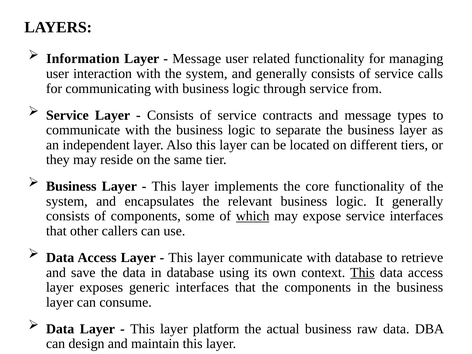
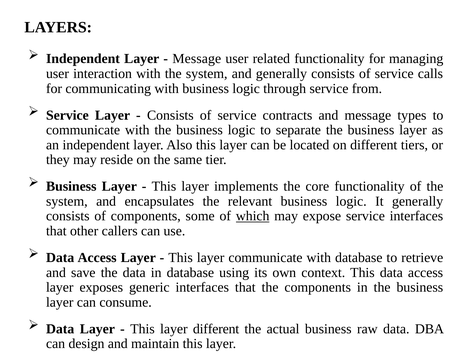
Information: Information -> Independent (83, 59)
This underline: present -> none (362, 272)
layer platform: platform -> different (216, 329)
